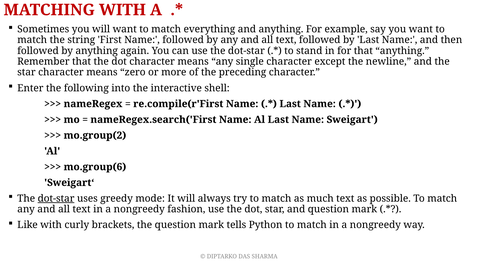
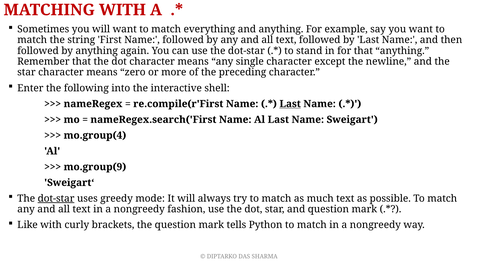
Last underline: none -> present (290, 104)
mo.group(2: mo.group(2 -> mo.group(4 (95, 135)
mo.group(6: mo.group(6 -> mo.group(9 (95, 167)
